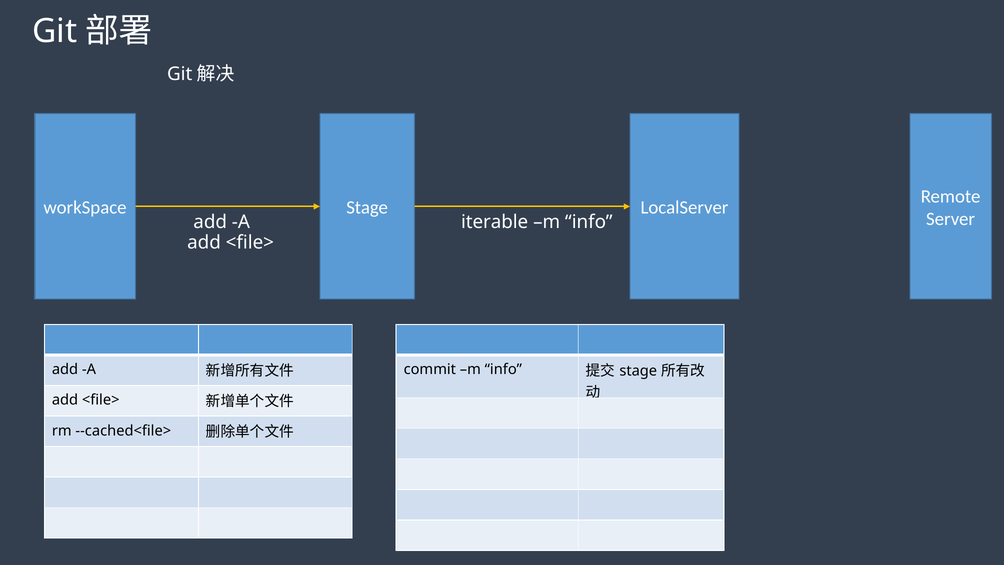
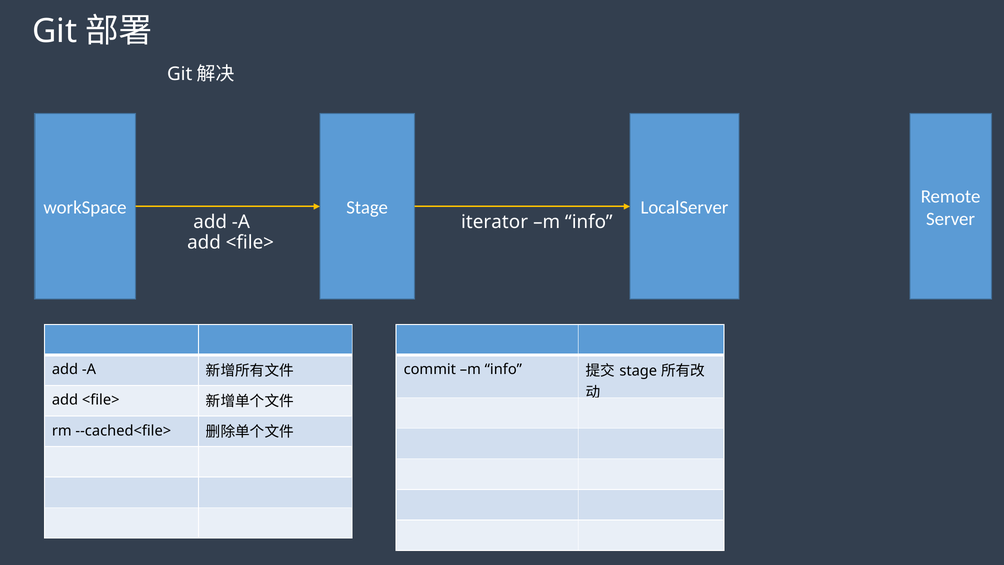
iterable: iterable -> iterator (495, 222)
